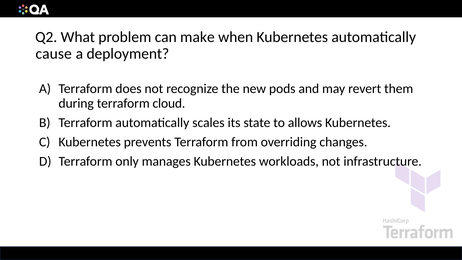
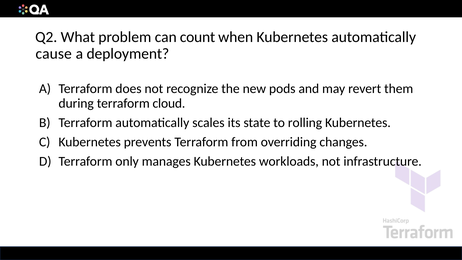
make: make -> count (198, 37)
allows: allows -> rolling (305, 123)
